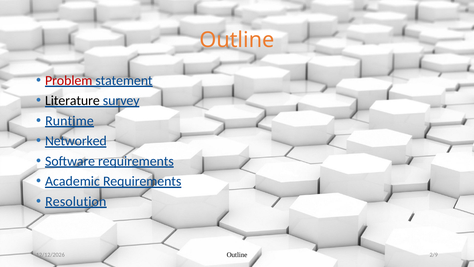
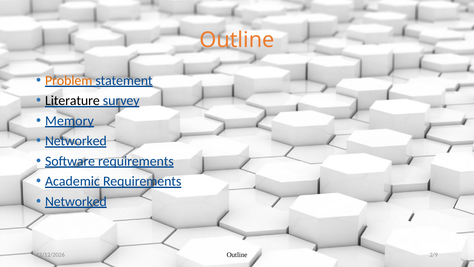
Problem colour: red -> orange (69, 80)
Runtime: Runtime -> Memory (69, 121)
Resolution: Resolution -> Networked (76, 201)
